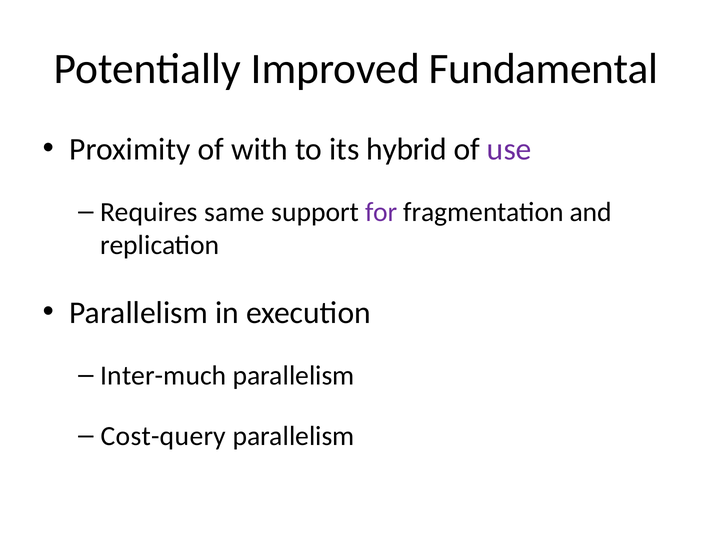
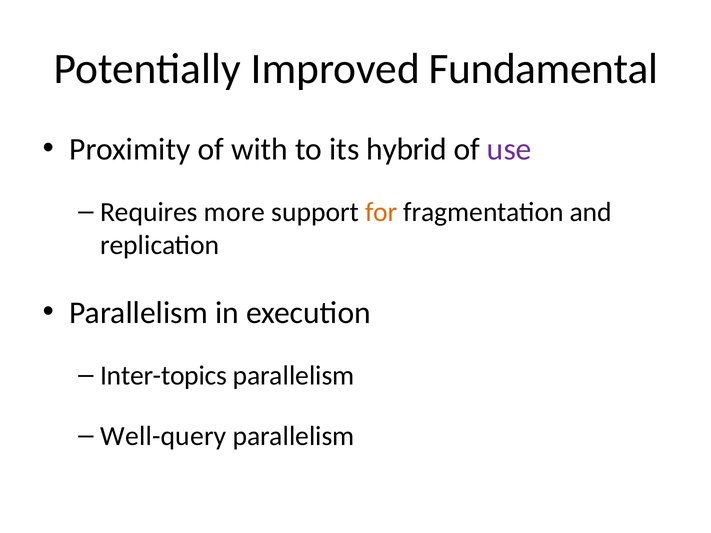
same: same -> more (234, 212)
for colour: purple -> orange (381, 212)
Inter-much: Inter-much -> Inter-topics (164, 376)
Cost-query: Cost-query -> Well-query (163, 437)
